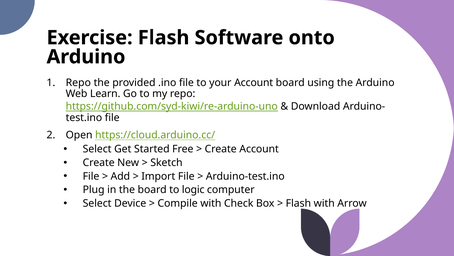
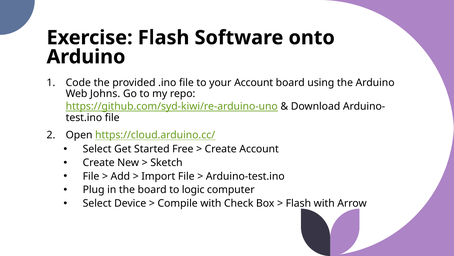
Repo: Repo -> Code (78, 82)
Learn: Learn -> Johns (105, 94)
